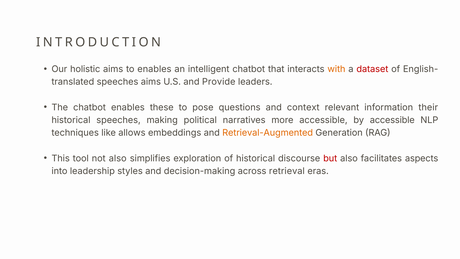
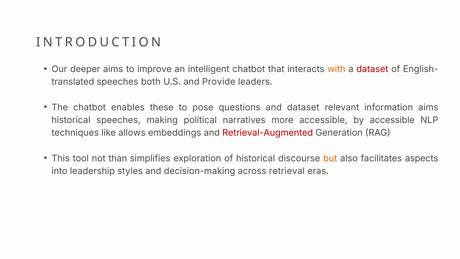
holistic: holistic -> deeper (85, 69)
to enables: enables -> improve (155, 69)
speeches aims: aims -> both (151, 82)
and context: context -> dataset (303, 107)
information their: their -> aims (428, 107)
Retrieval-Augmented colour: orange -> red (268, 133)
not also: also -> than (118, 158)
but colour: red -> orange (330, 158)
